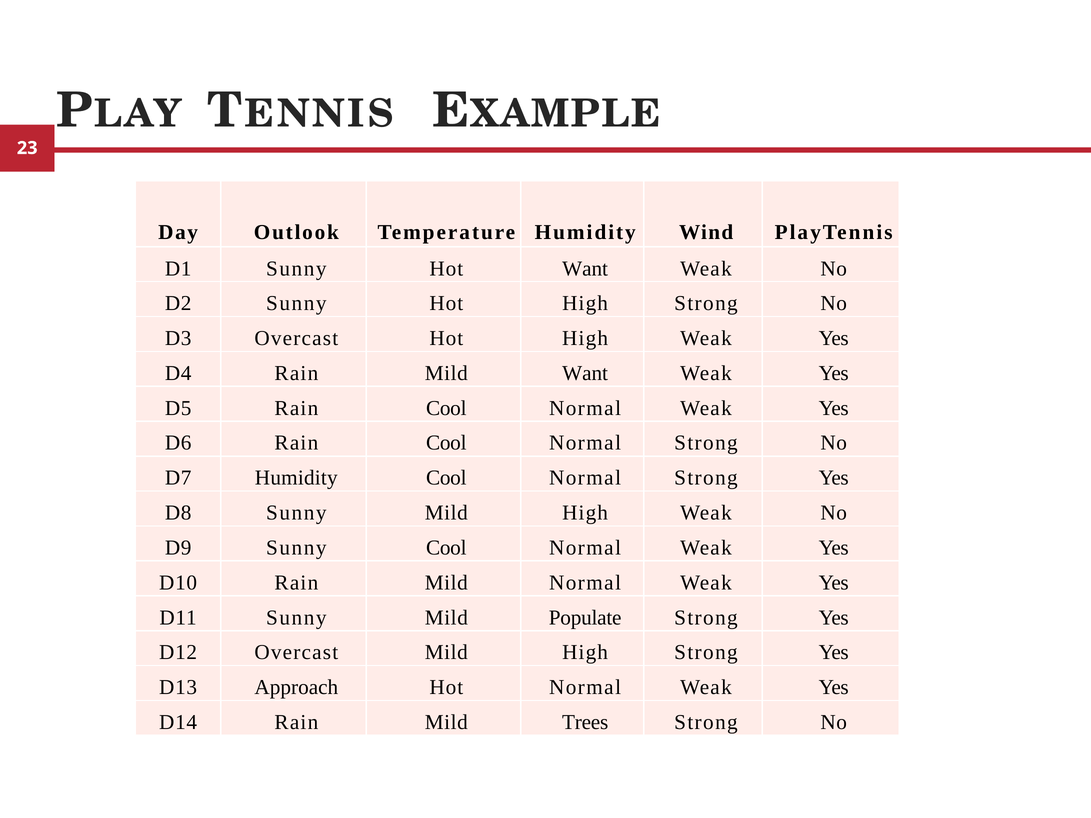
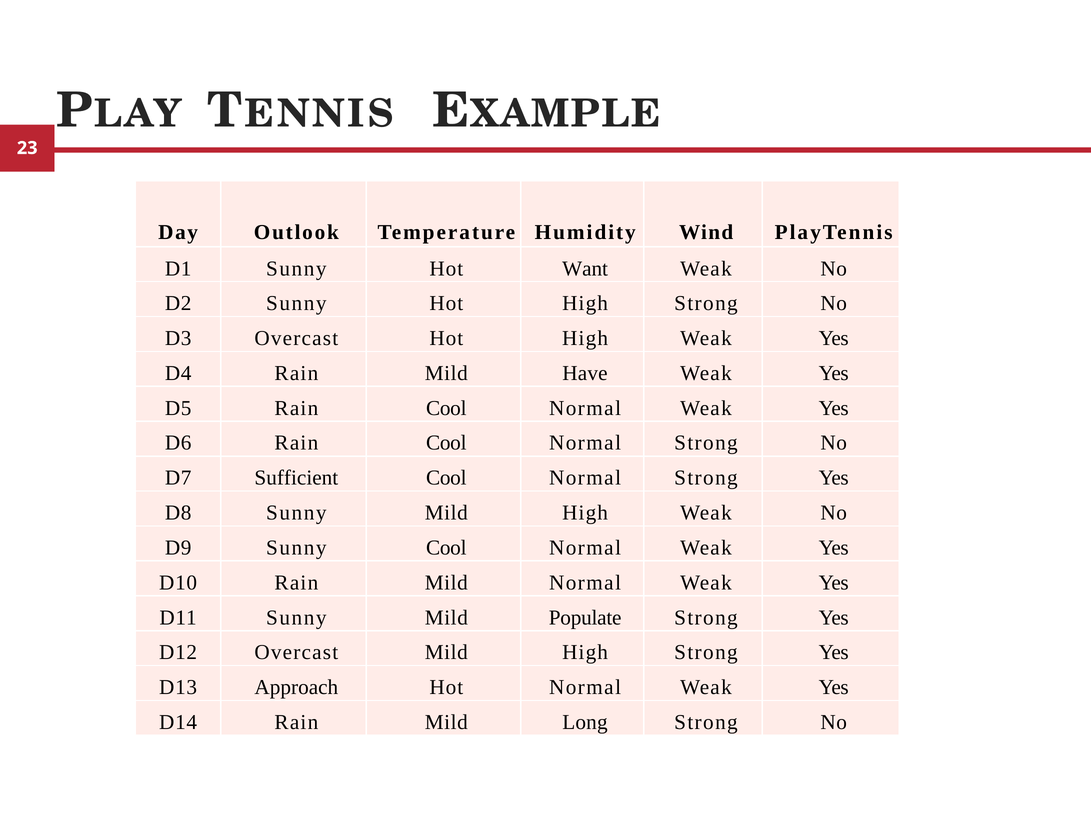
Mild Want: Want -> Have (585, 373)
D7 Humidity: Humidity -> Sufficient (296, 478)
Trees: Trees -> Long (585, 722)
